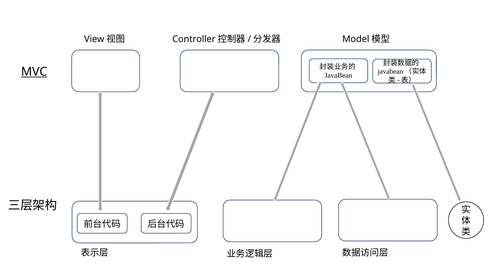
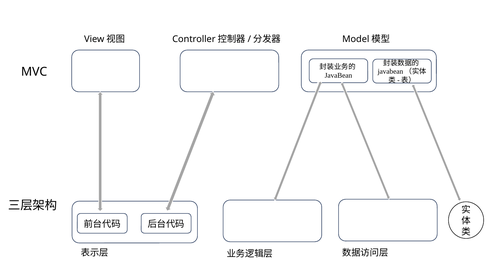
MVC underline: present -> none (34, 72)
